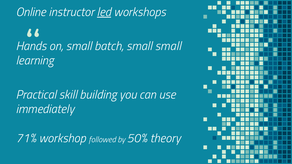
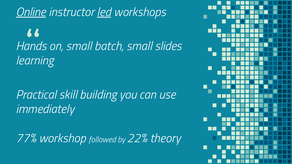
Online underline: none -> present (31, 12)
small small: small -> slides (168, 46)
71%: 71% -> 77% (26, 139)
50%: 50% -> 22% (137, 139)
